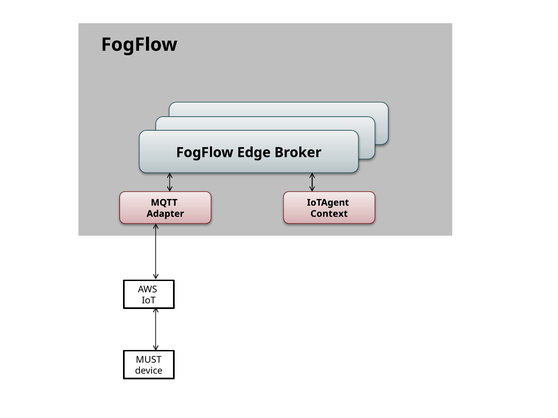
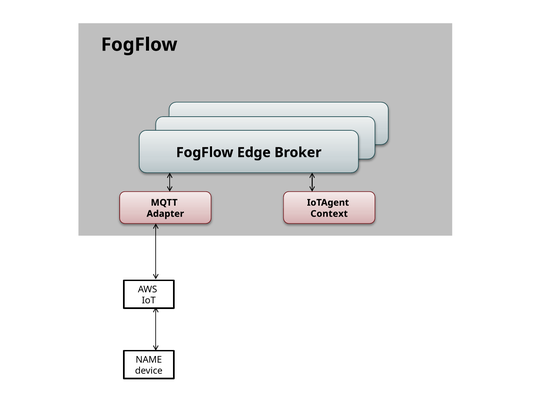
MUST: MUST -> NAME (149, 360)
